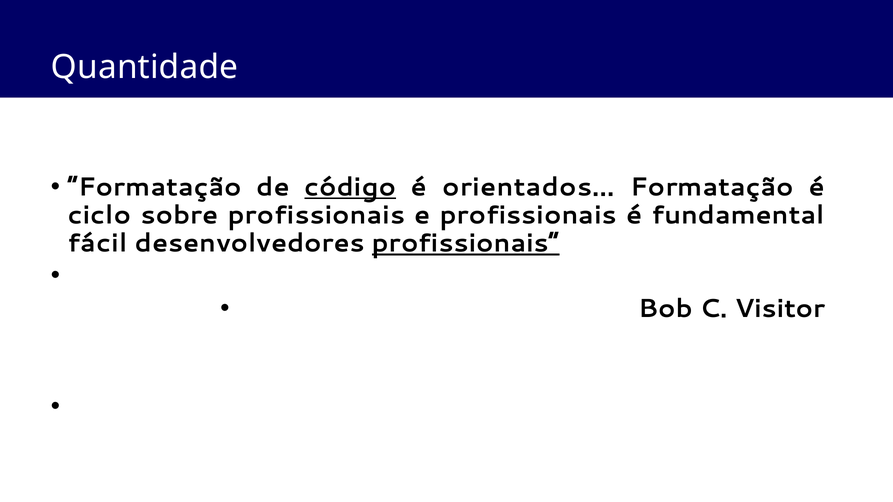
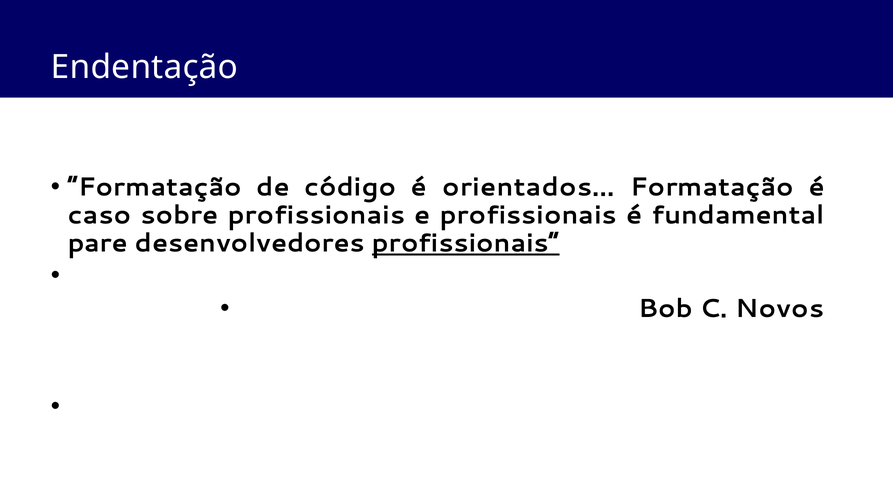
Quantidade: Quantidade -> Endentação (145, 67)
código underline: present -> none (350, 187)
ciclo: ciclo -> caso (99, 215)
fácil: fácil -> pare (98, 243)
Visitor: Visitor -> Novos (780, 309)
